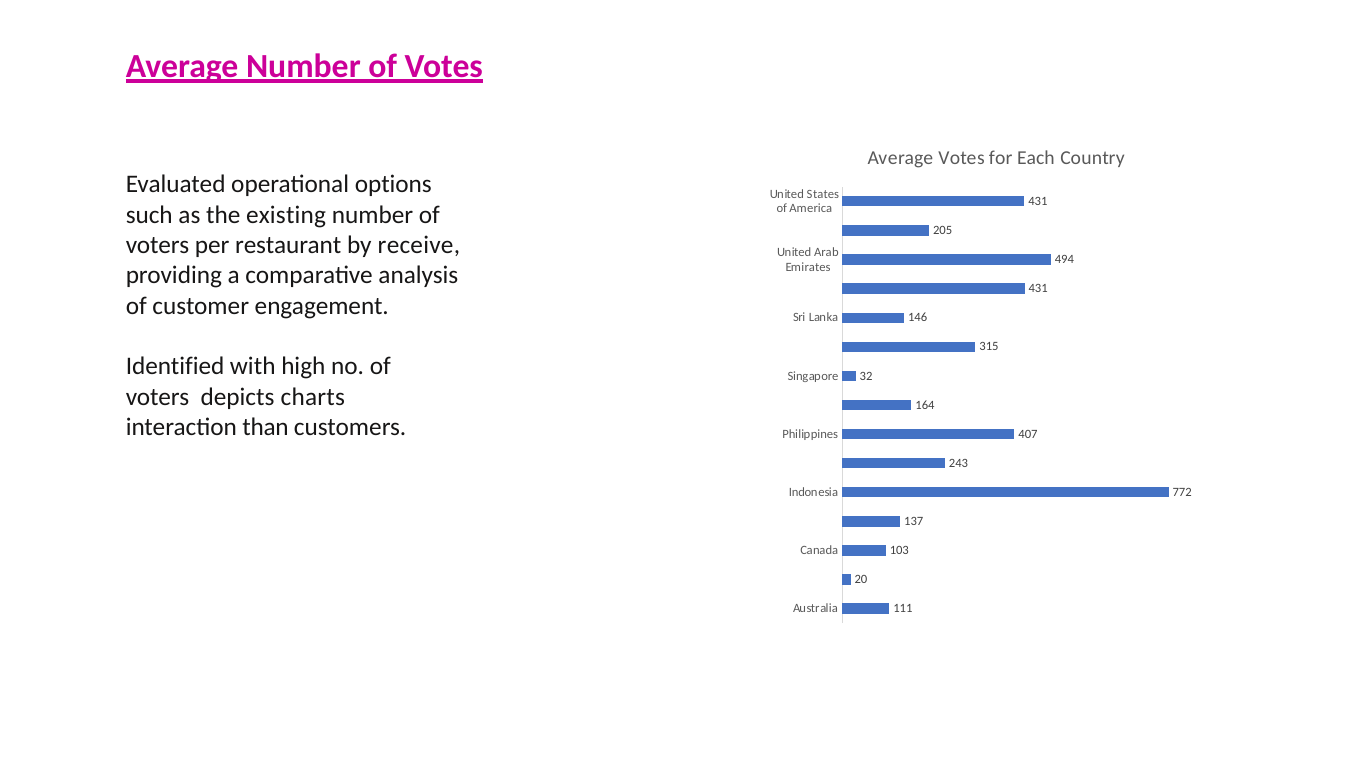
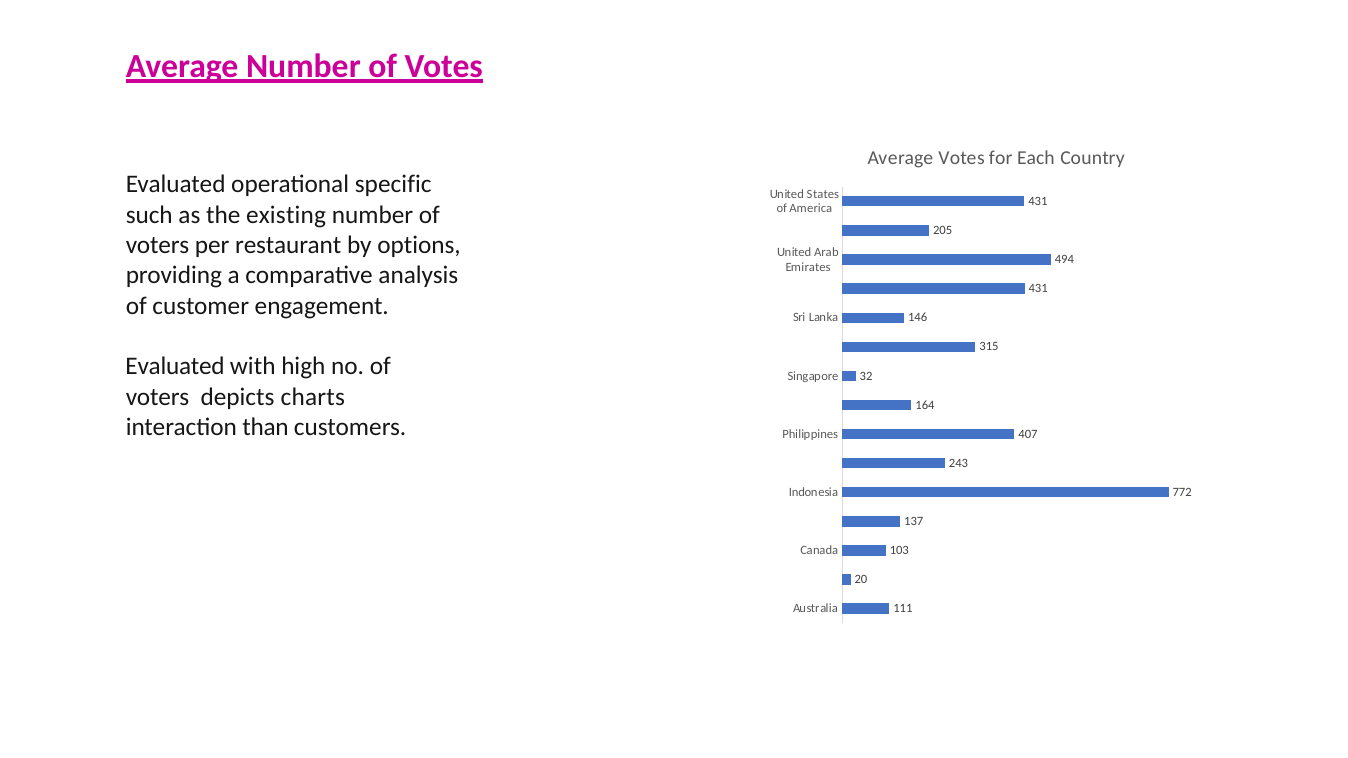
options: options -> specific (393, 185)
receive: receive -> options (419, 245)
Identified: Identified -> Evaluated (175, 367)
